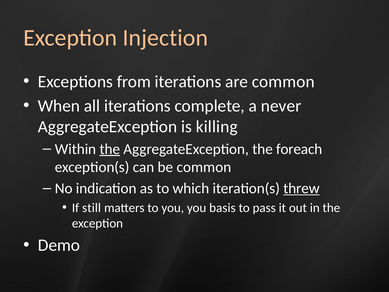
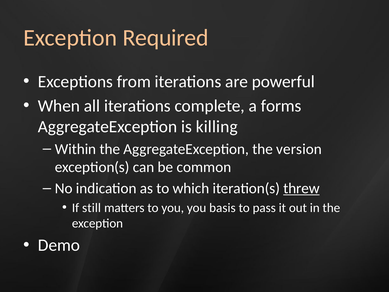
Injection: Injection -> Required (166, 38)
are common: common -> powerful (283, 82)
never: never -> forms (281, 106)
the underline: present -> none (110, 149)
foreach: foreach -> version (299, 149)
